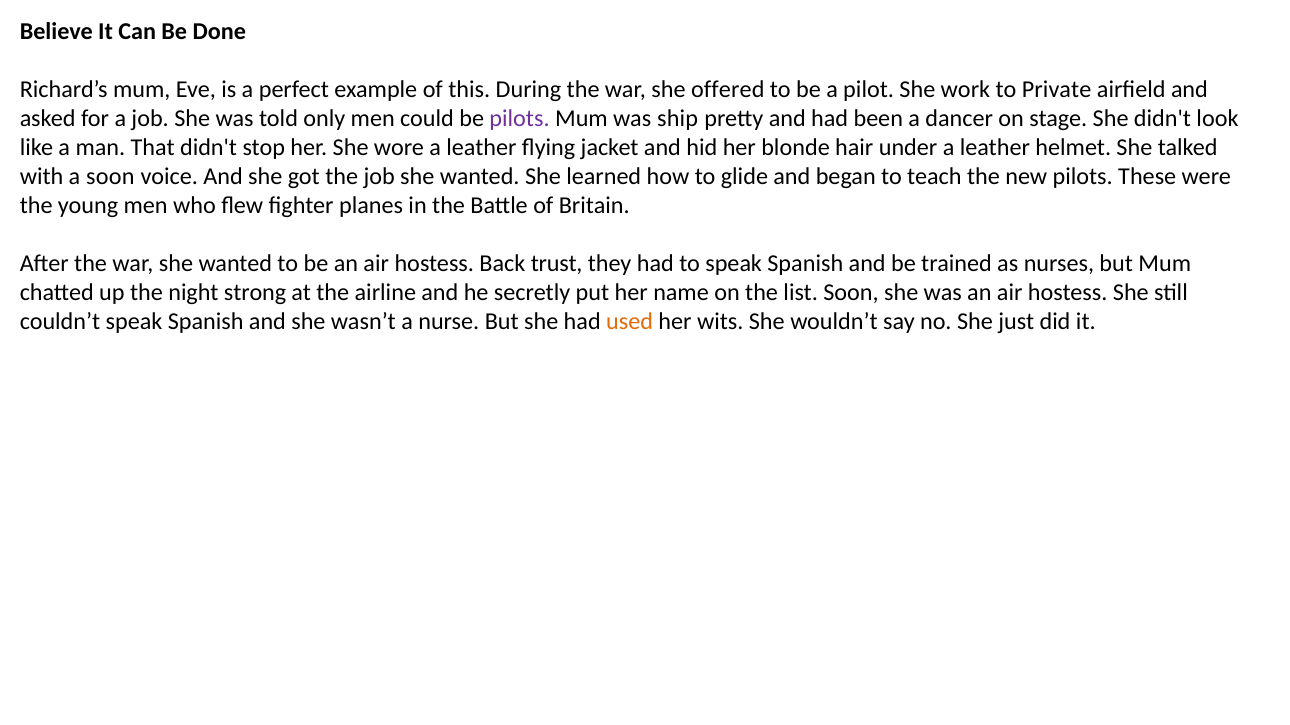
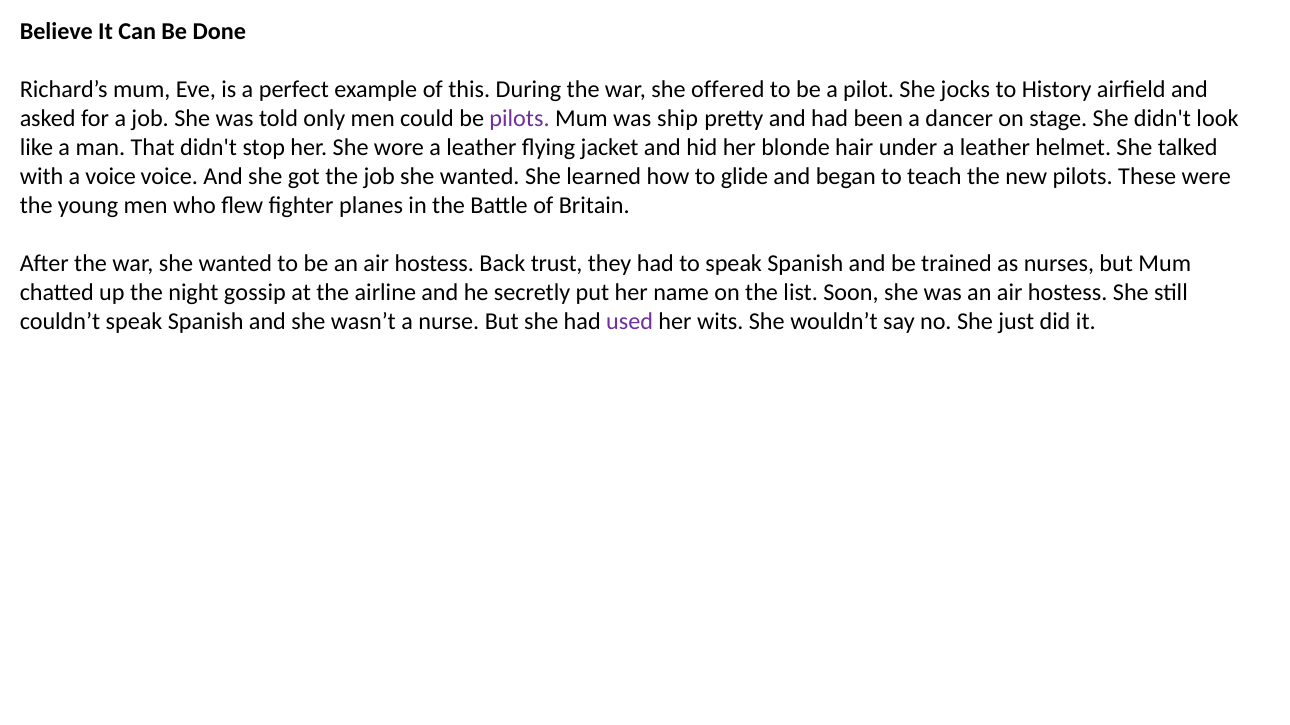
work: work -> jocks (965, 89)
Private: Private -> History (1057, 89)
a soon: soon -> voice (111, 176)
strong: strong -> gossip (255, 292)
used colour: orange -> purple (630, 321)
